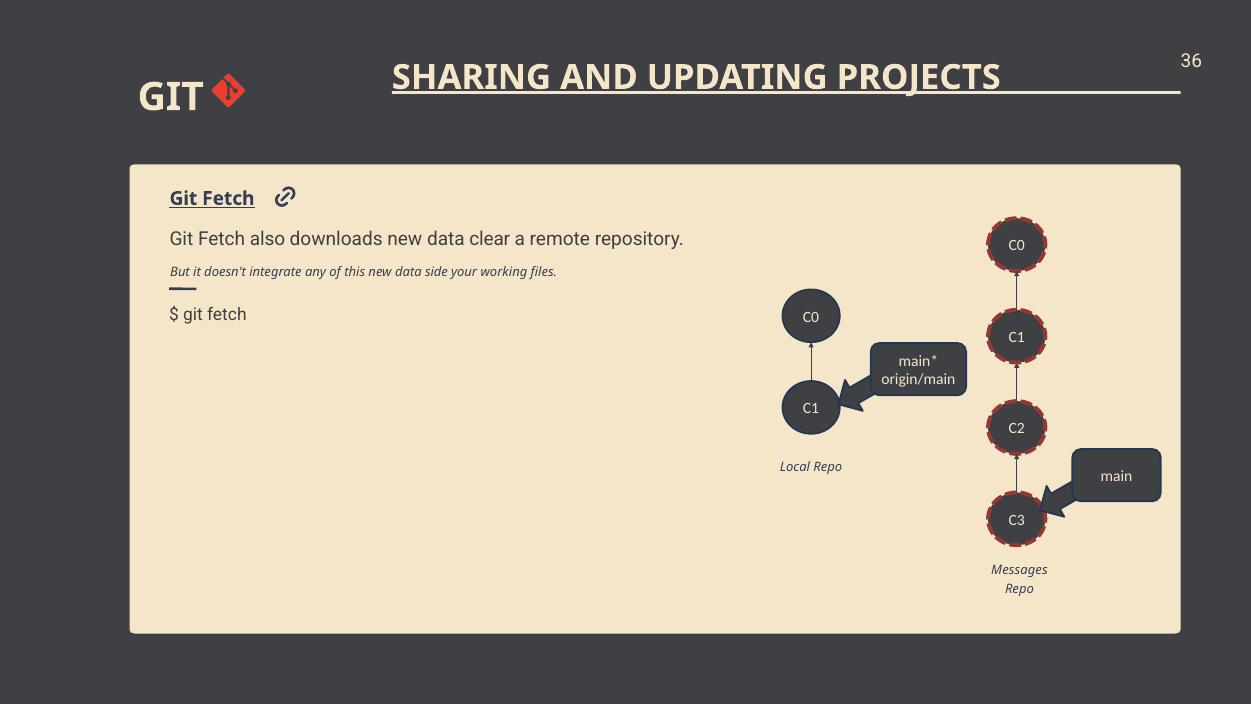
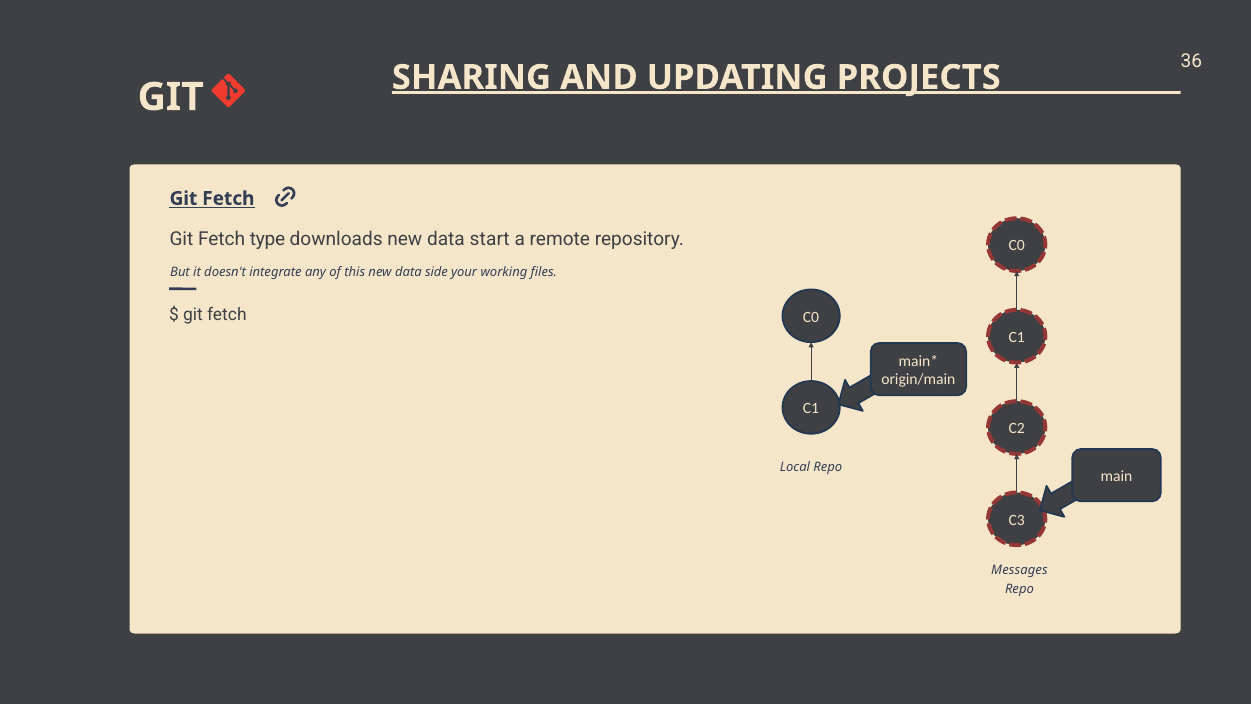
also: also -> type (268, 239)
clear: clear -> start (490, 239)
